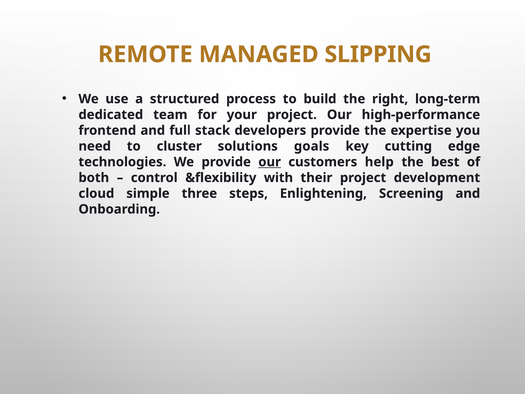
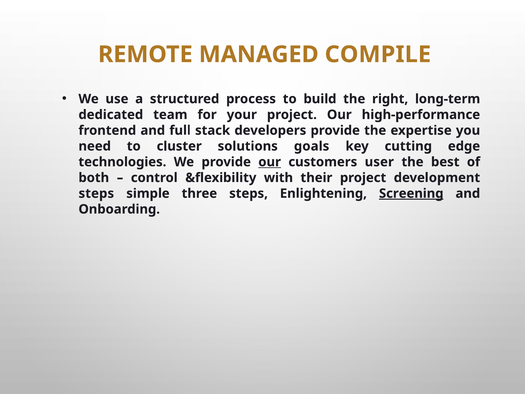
SLIPPING: SLIPPING -> COMPILE (378, 54)
help: help -> user (379, 162)
cloud: cloud -> steps (96, 193)
Screening underline: none -> present (411, 193)
